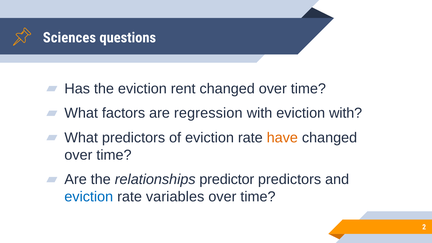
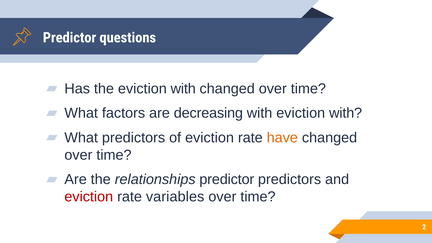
Sciences: Sciences -> Predictor (70, 38)
the eviction rent: rent -> with (183, 89)
regression: regression -> decreasing (208, 113)
eviction colour: blue -> red (89, 197)
